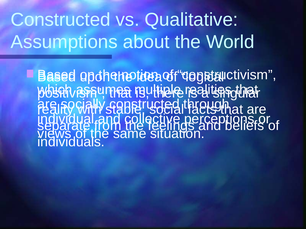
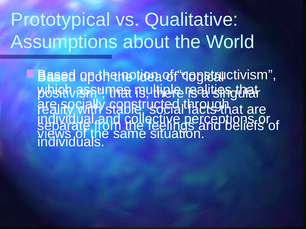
Constructed: Constructed -> Prototypical (60, 20)
